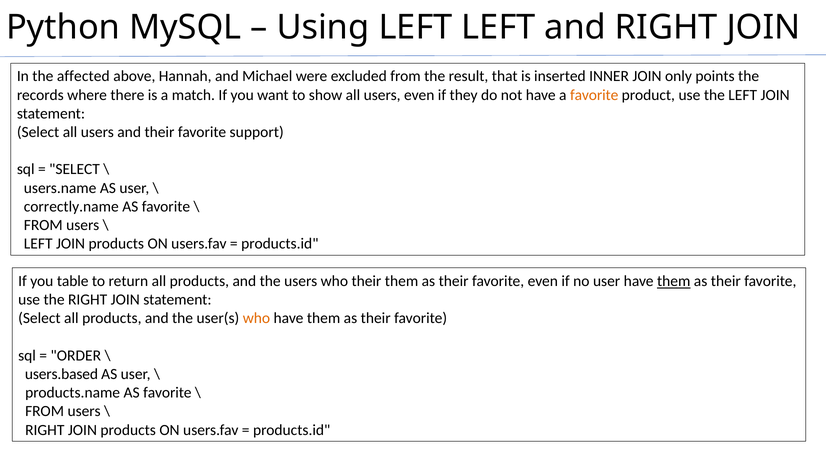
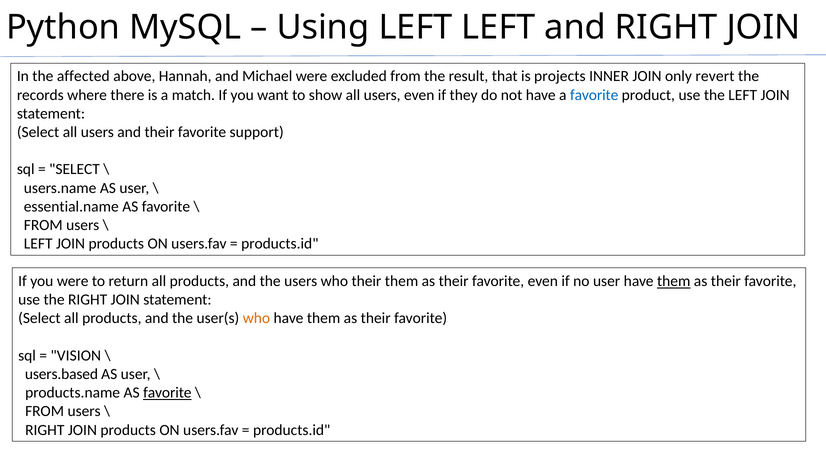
inserted: inserted -> projects (560, 76)
points: points -> revert (715, 76)
favorite colour: orange -> blue (594, 95)
correctly.name: correctly.name -> essential.name (71, 206)
you table: table -> were (73, 281)
ORDER: ORDER -> VISION (76, 355)
favorite underline: none -> present (167, 392)
